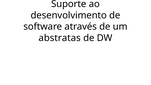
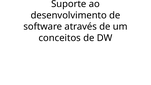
abstratas: abstratas -> conceitos (60, 38)
